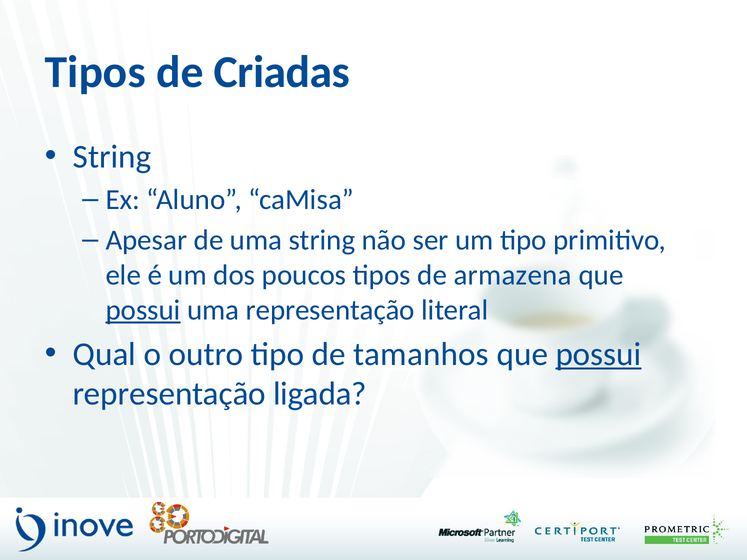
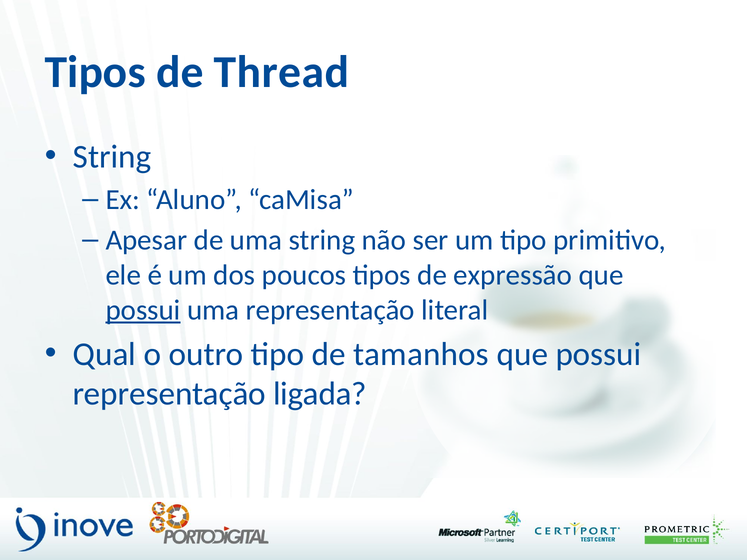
Criadas: Criadas -> Thread (281, 72)
armazena: armazena -> expressão (513, 275)
possui underline: present -> none (599, 354)
